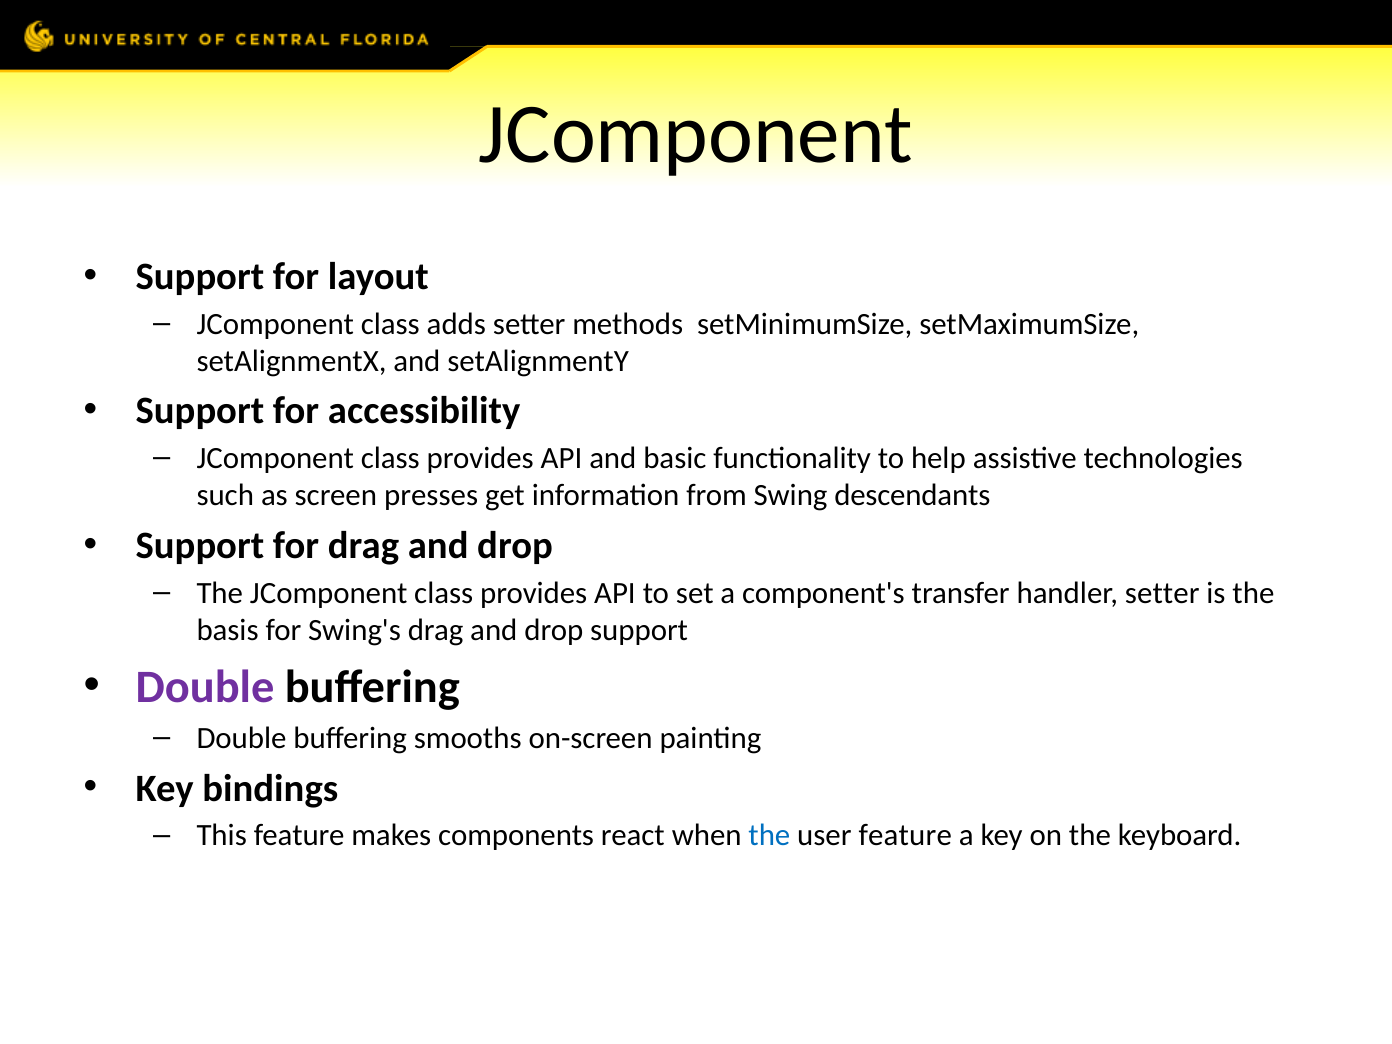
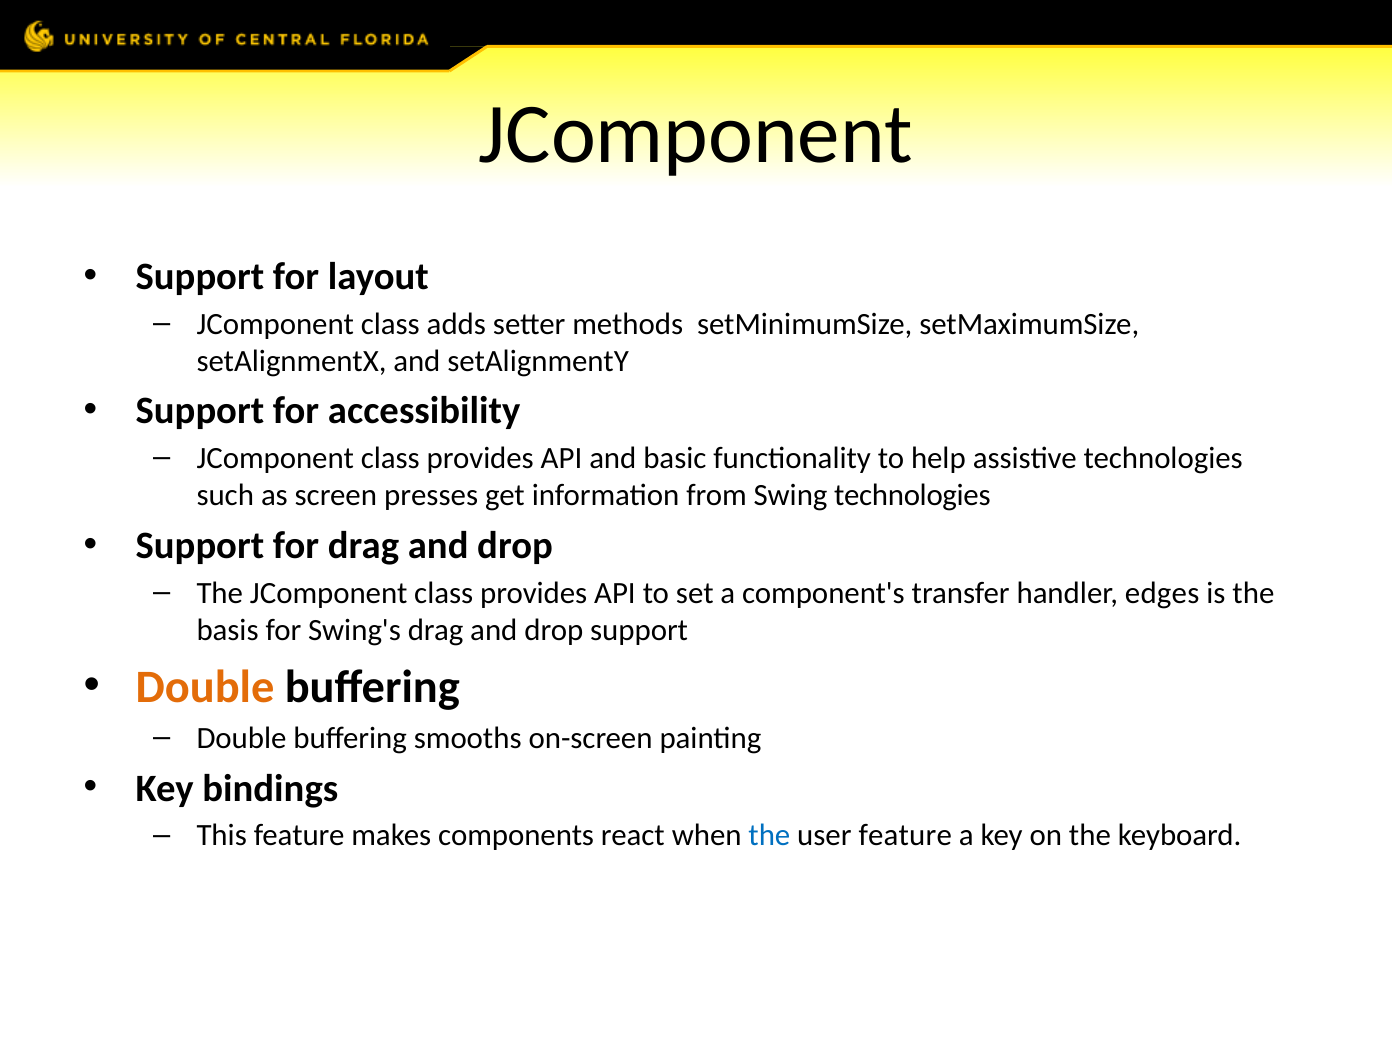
Swing descendants: descendants -> technologies (912, 496)
handler setter: setter -> edges (1162, 593)
Double colour: purple -> orange (205, 687)
